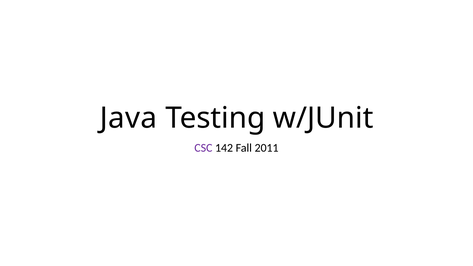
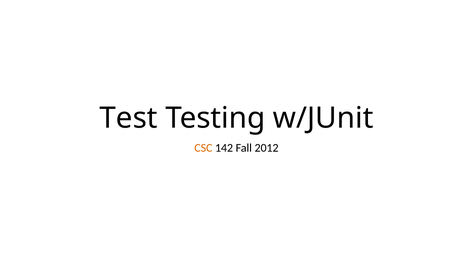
Java: Java -> Test (129, 118)
CSC colour: purple -> orange (203, 148)
2011: 2011 -> 2012 (267, 148)
